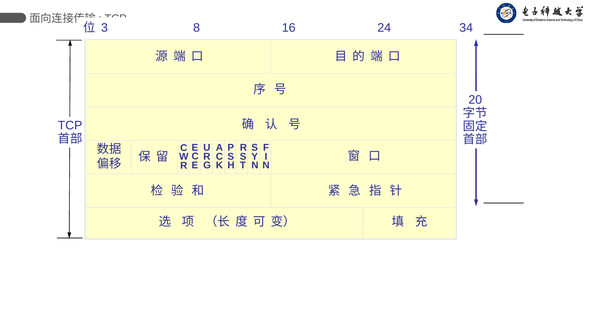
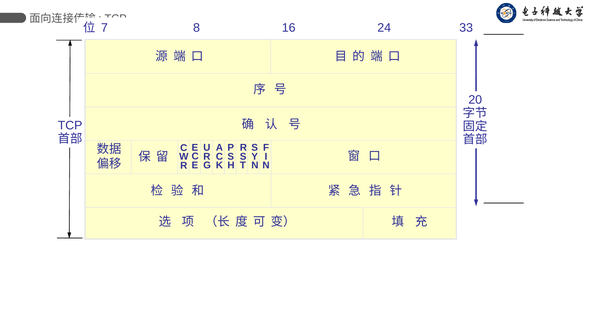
3: 3 -> 7 (104, 28)
34: 34 -> 33 (466, 28)
